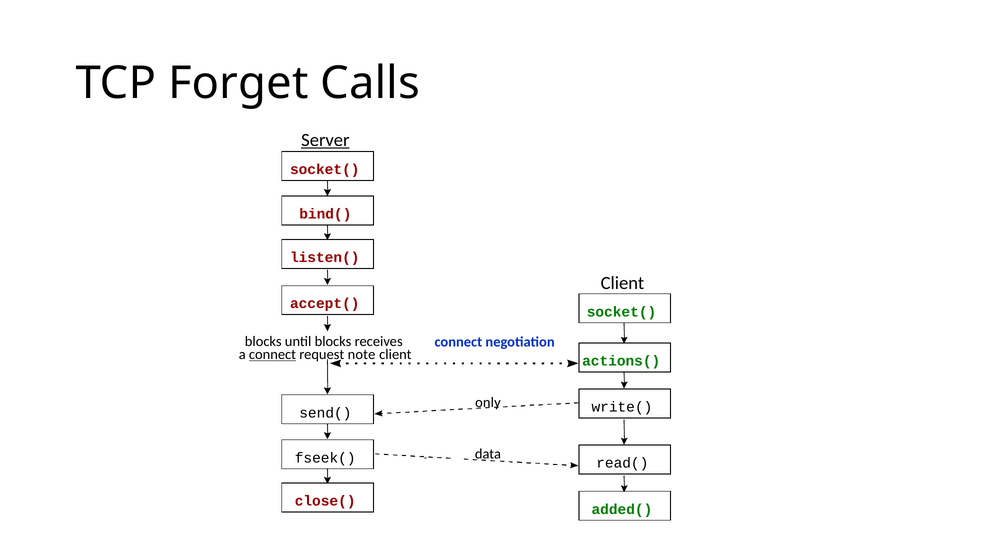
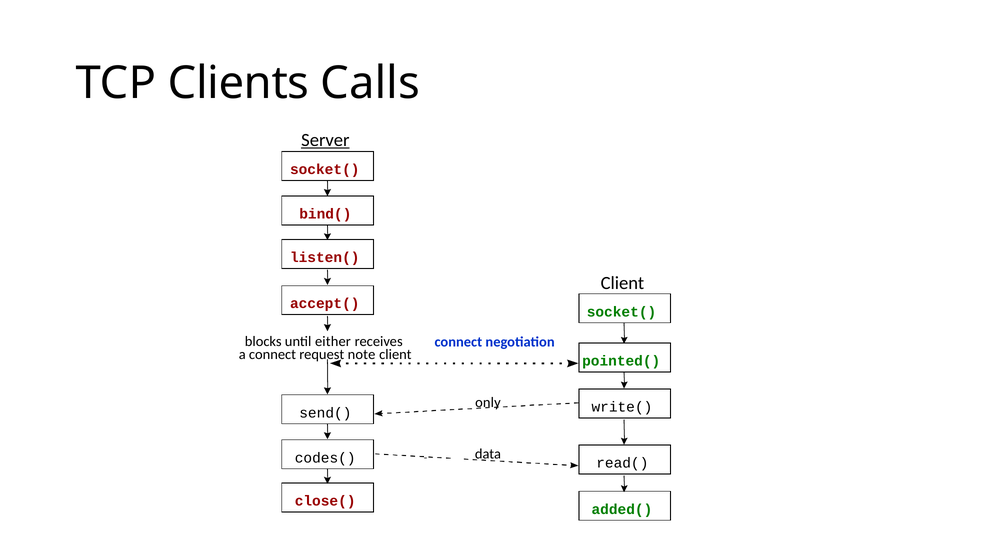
Forget: Forget -> Clients (239, 83)
until blocks: blocks -> either (333, 341)
connect underline: present -> none (273, 355)
actions(: actions( -> pointed( (621, 361)
fseek(: fseek( -> codes( (325, 458)
